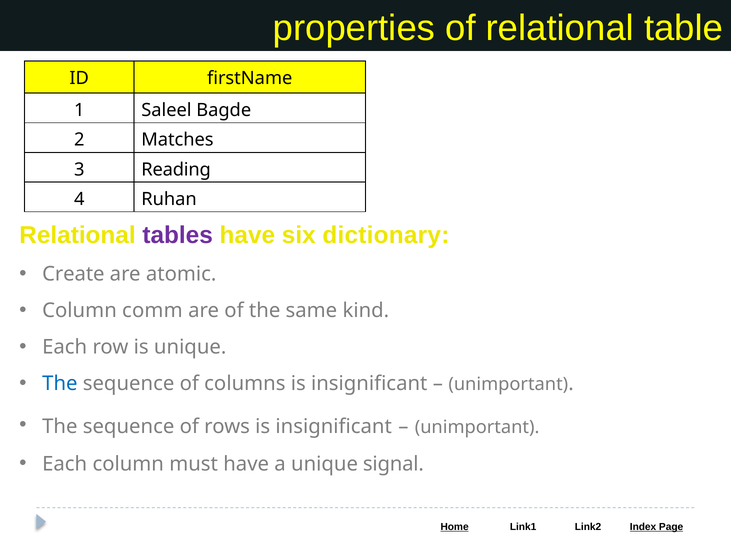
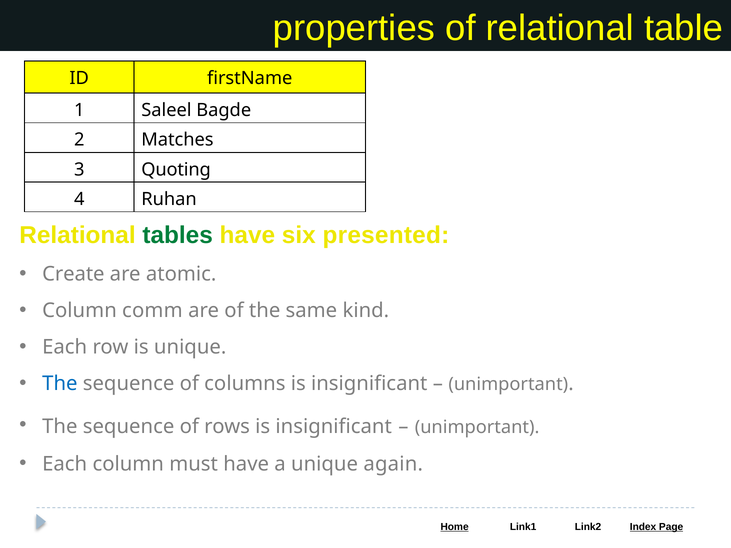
Reading: Reading -> Quoting (176, 170)
tables colour: purple -> green (178, 235)
dictionary: dictionary -> presented (386, 235)
signal: signal -> again (393, 464)
